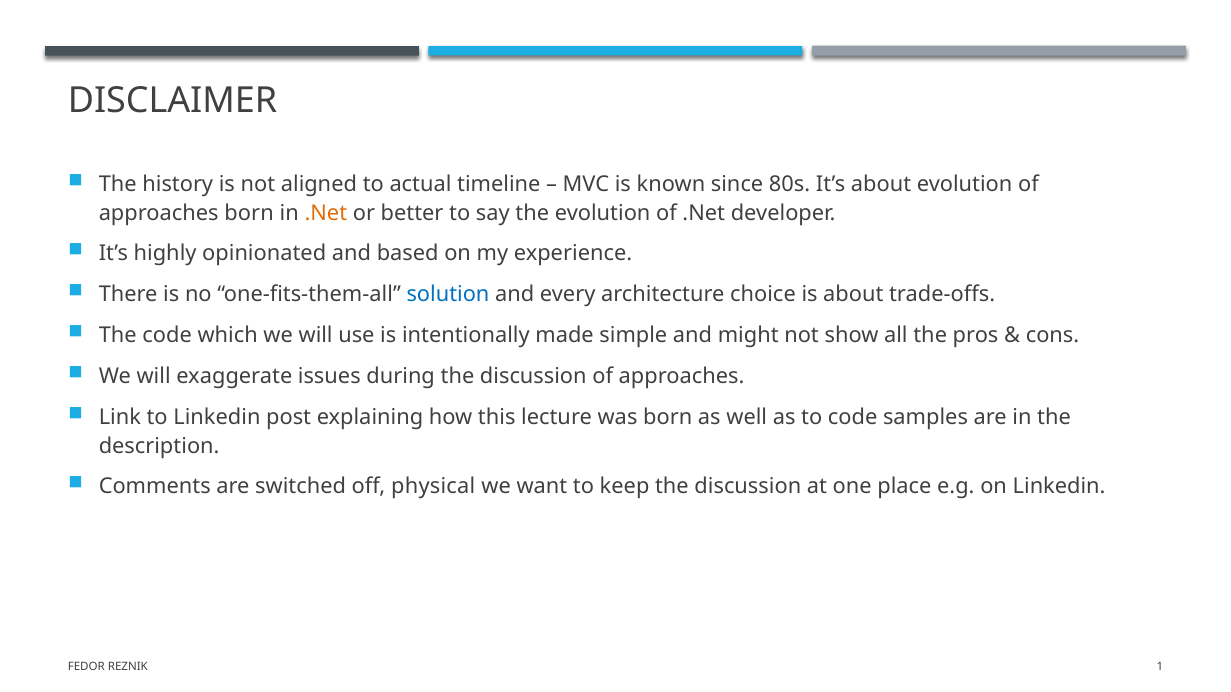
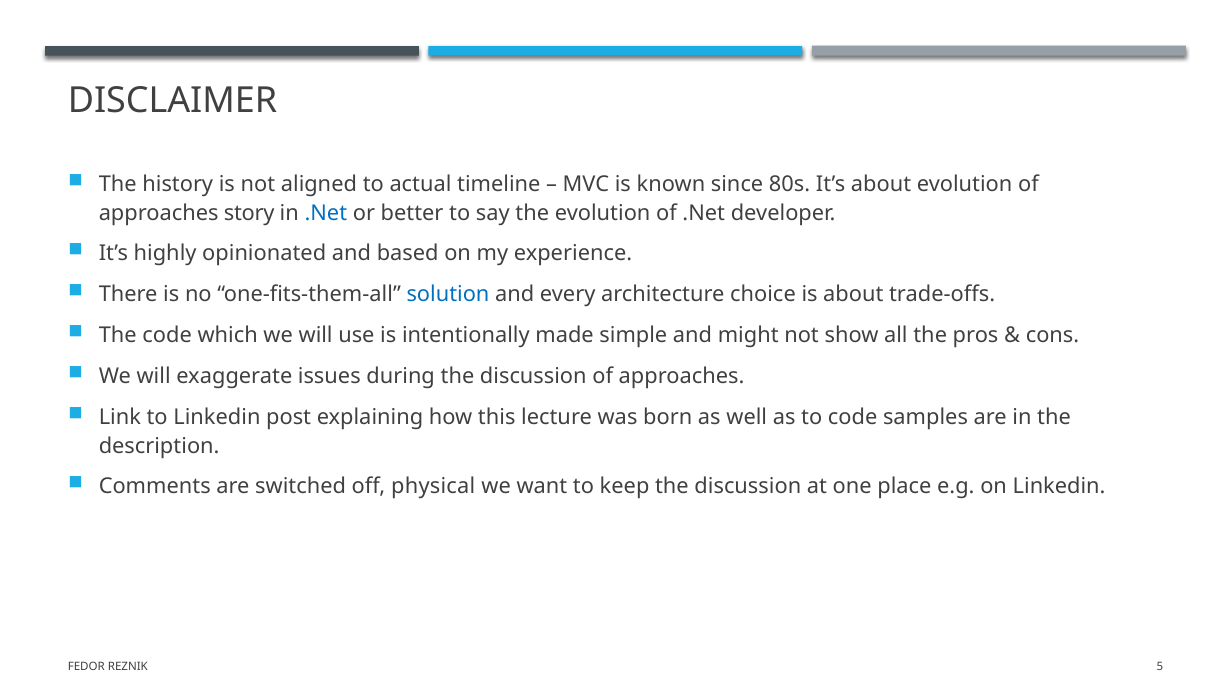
approaches born: born -> story (249, 213)
.Net colour: orange -> blue (326, 213)
1: 1 -> 5 (1160, 667)
